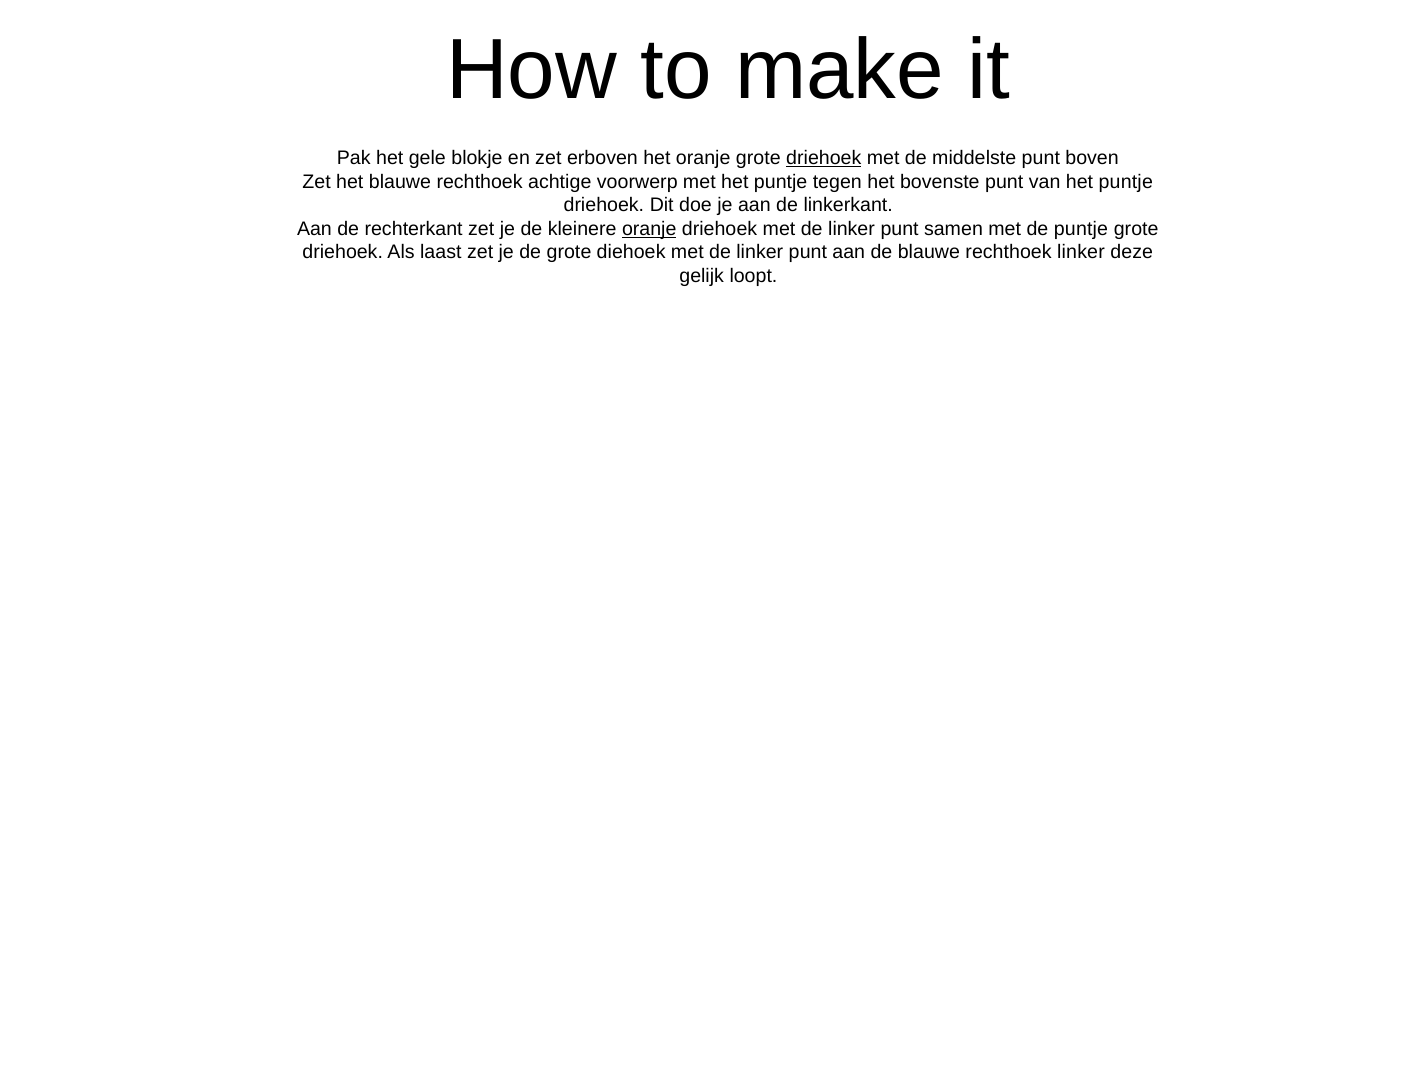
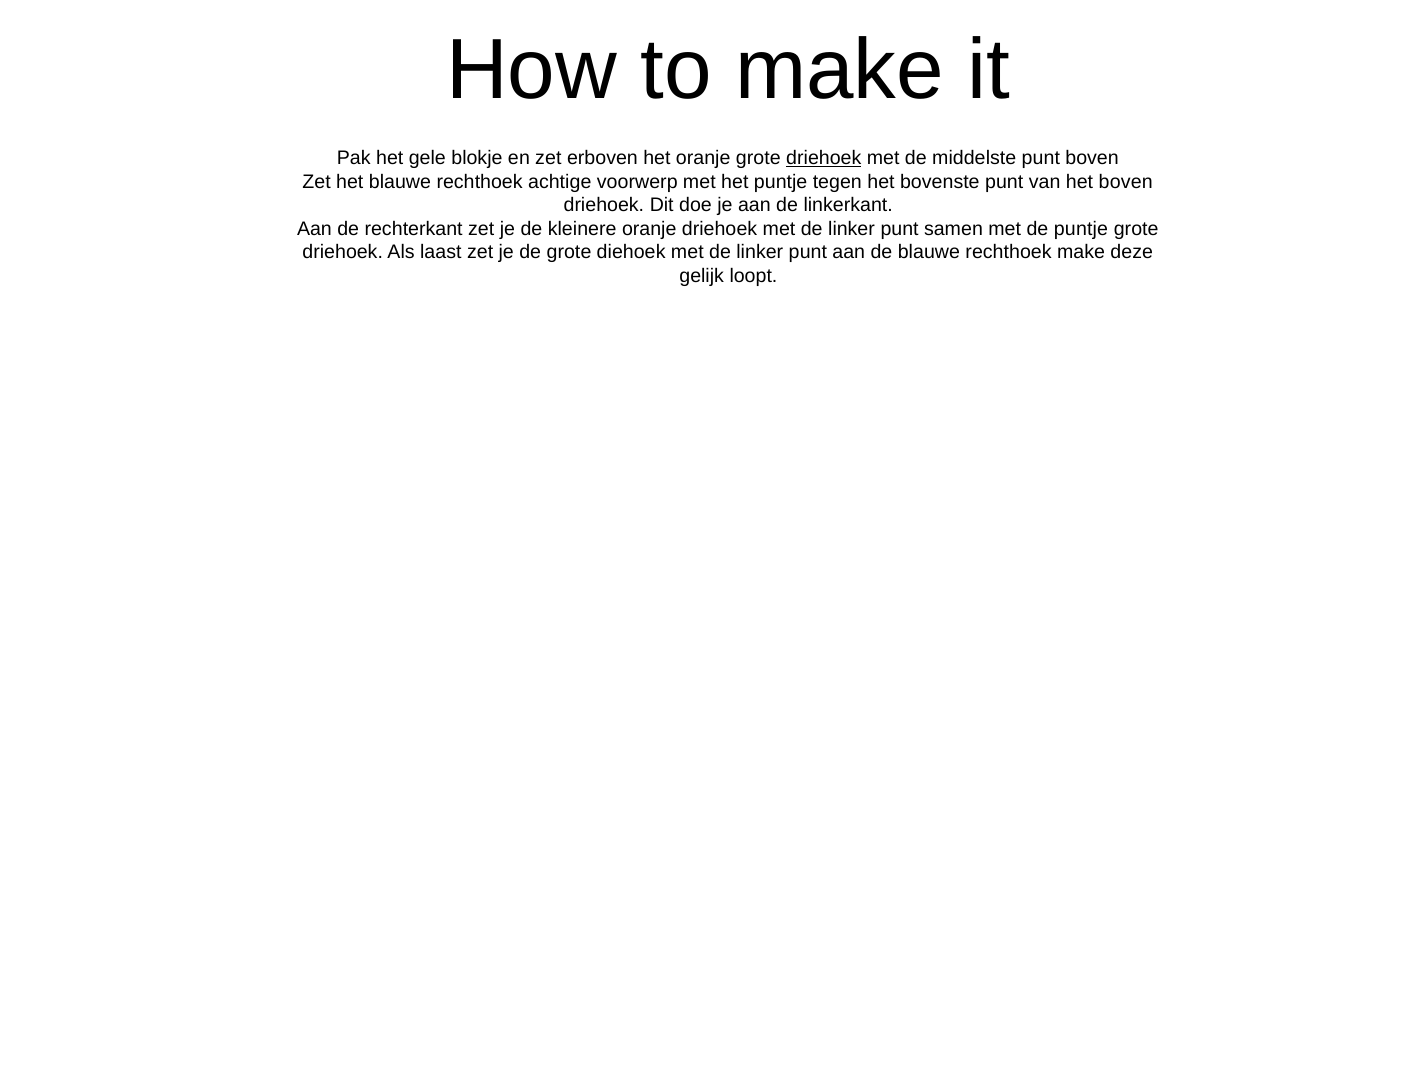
van het puntje: puntje -> boven (1126, 182)
oranje underline: present -> none (649, 229)
rechthoek linker: linker -> make (1081, 252)
